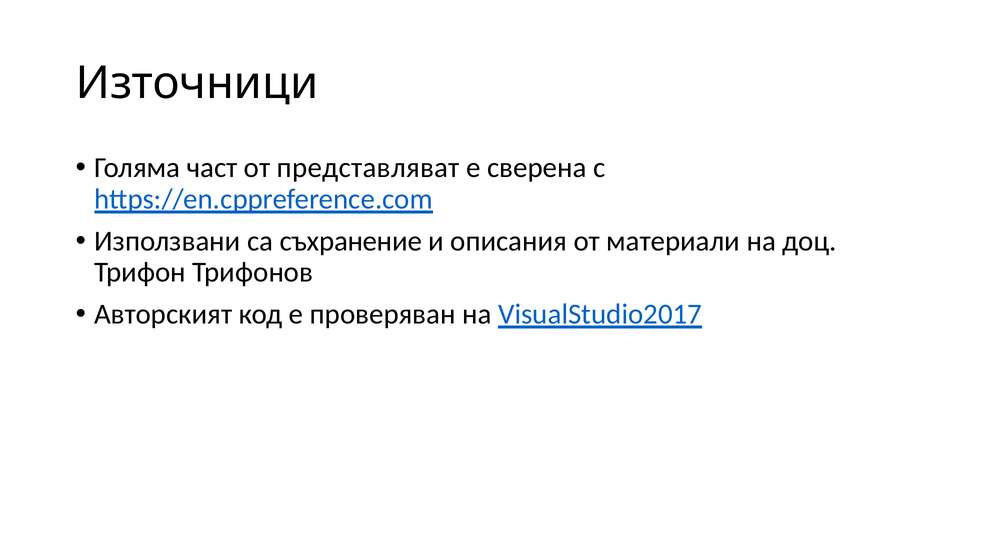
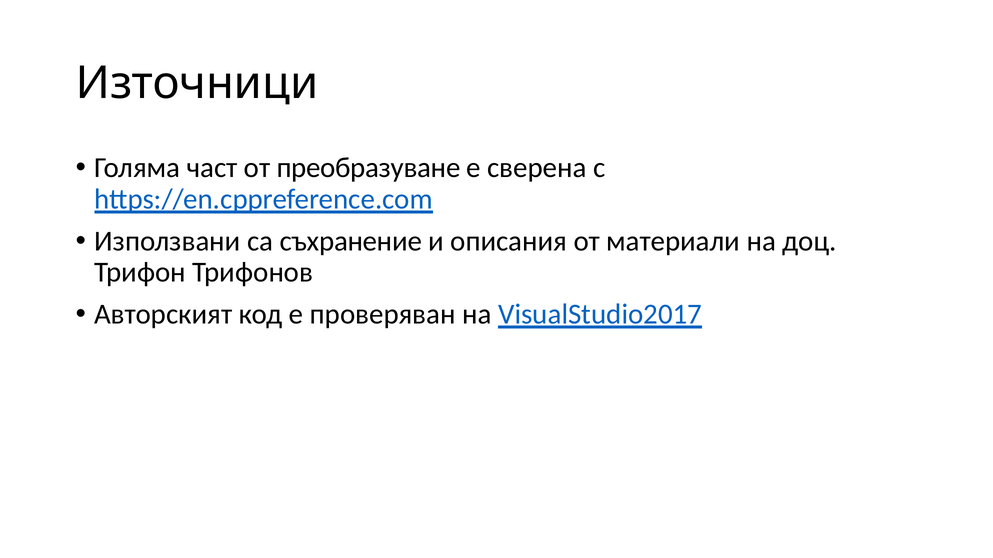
представляват: представляват -> преобразуване (368, 168)
